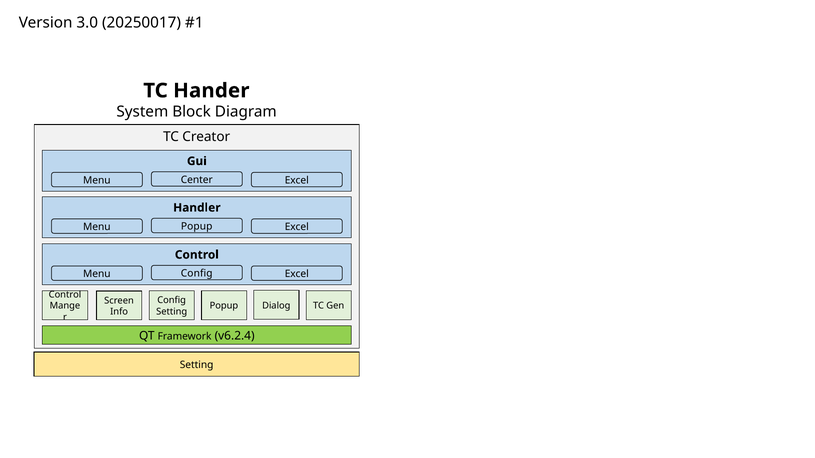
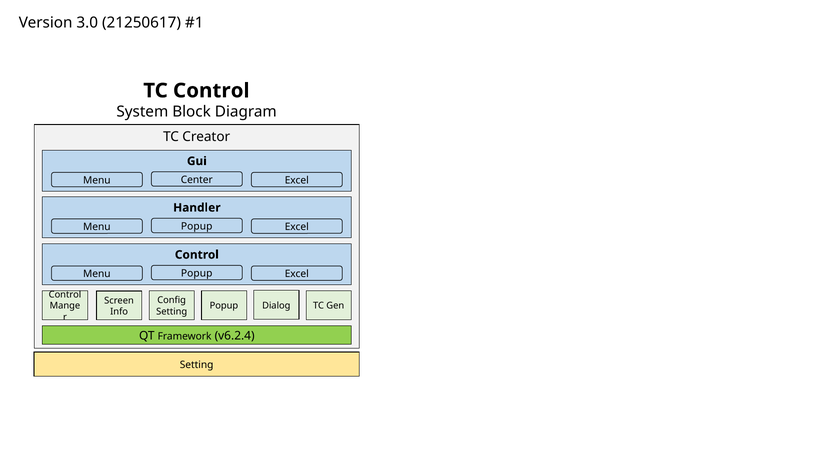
20250017: 20250017 -> 21250617 (141, 23)
TC Hander: Hander -> Control (211, 91)
Config: Config -> Popup (197, 274)
